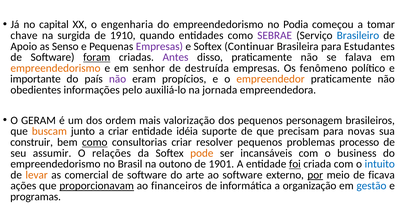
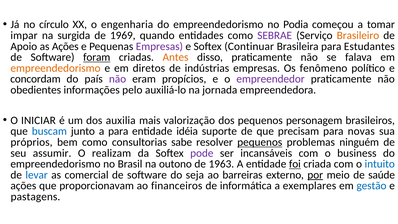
capital: capital -> círculo (54, 24)
chave: chave -> impar (24, 35)
1910: 1910 -> 1969 (123, 35)
Brasileiro colour: blue -> orange (358, 35)
as Senso: Senso -> Ações (65, 46)
Antes colour: purple -> orange (176, 57)
senhor: senhor -> diretos (149, 68)
destruída: destruída -> indústrias (207, 68)
importante: importante -> concordam (35, 79)
empreendedor colour: orange -> purple (271, 79)
GERAM: GERAM -> INICIAR (38, 120)
ordem: ordem -> auxilia (121, 120)
buscam colour: orange -> blue (49, 131)
a criar: criar -> para (118, 131)
construir: construir -> próprios (32, 142)
como underline: present -> none (95, 142)
consultorias criar: criar -> sabe (182, 142)
pequenos underline: none -> present (260, 142)
processo: processo -> ninguém (359, 142)
relações: relações -> realizam (112, 153)
pode colour: orange -> purple (202, 153)
1901: 1901 -> 1963 (221, 164)
levar colour: orange -> blue (37, 175)
arte: arte -> seja (195, 175)
ao software: software -> barreiras (243, 175)
ficava: ficava -> saúde (382, 175)
proporcionavam underline: present -> none (97, 186)
organização: organização -> exemplares (309, 186)
programas: programas -> pastagens (35, 197)
